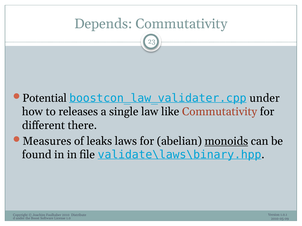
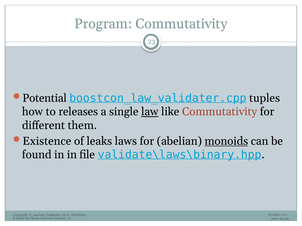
Depends: Depends -> Program (103, 24)
boostcon_law_validater.cpp under: under -> tuples (265, 98)
law underline: none -> present (150, 112)
there: there -> them (82, 126)
Measures: Measures -> Existence (47, 141)
